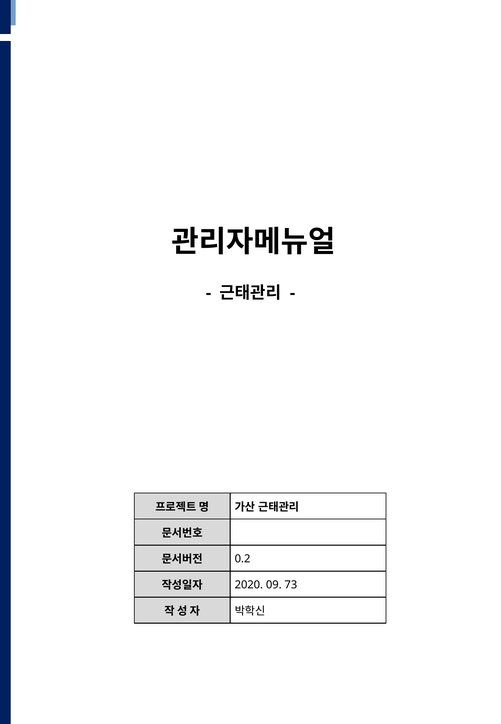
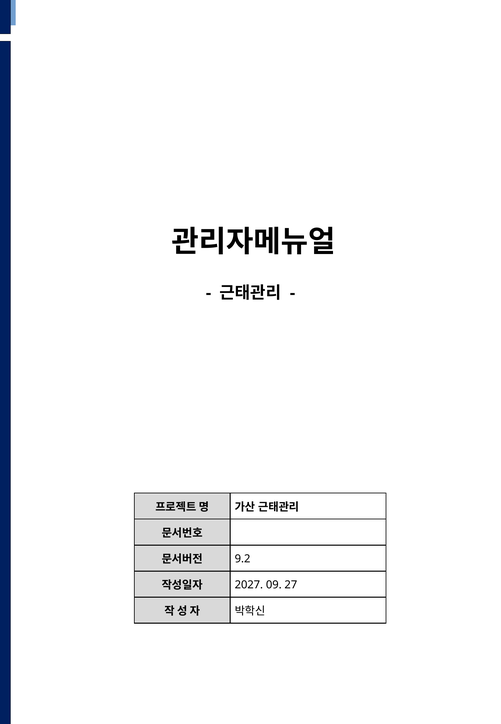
0.2: 0.2 -> 9.2 (243, 559)
2020: 2020 -> 2027 (249, 585)
73: 73 -> 27 (291, 585)
